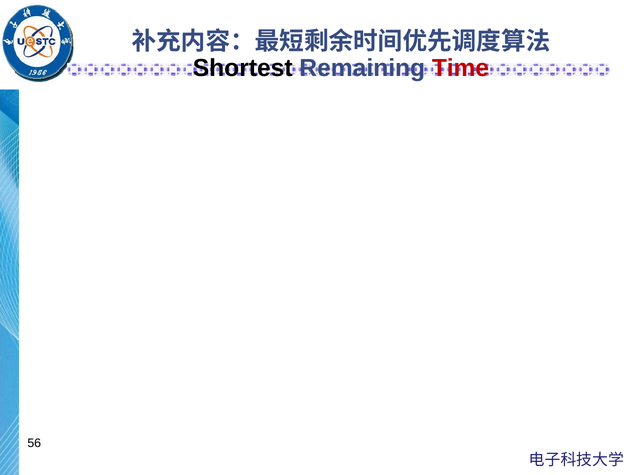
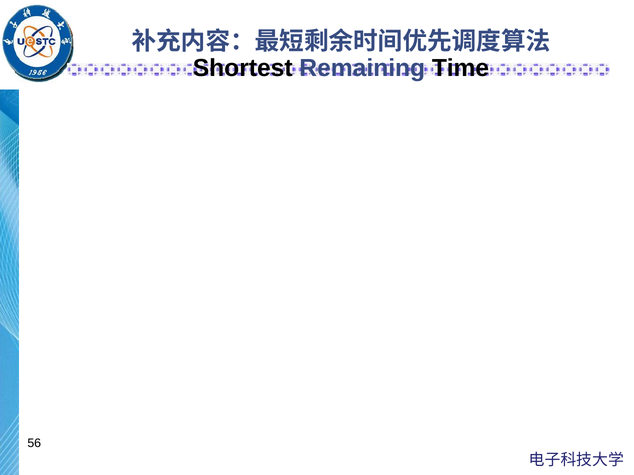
Time colour: red -> black (460, 68)
